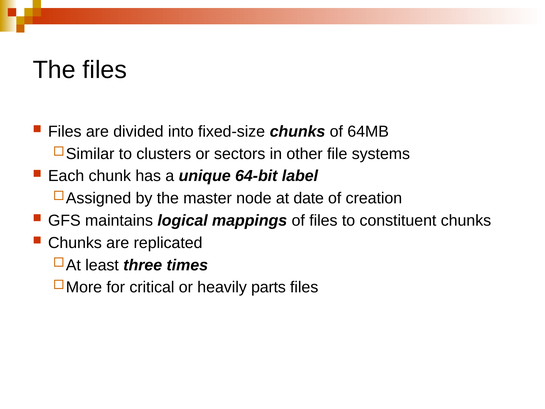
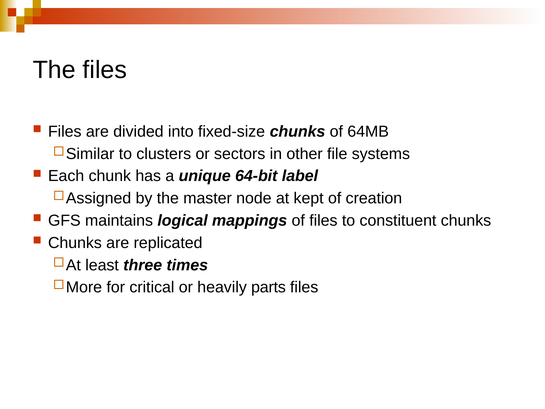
date: date -> kept (309, 198)
